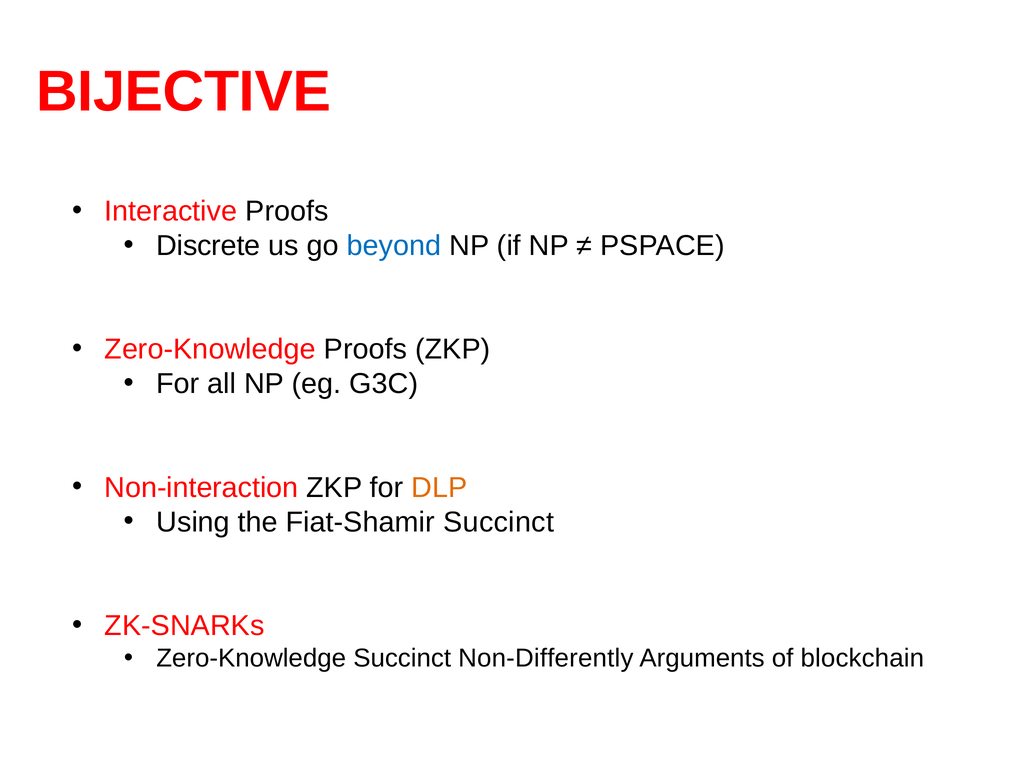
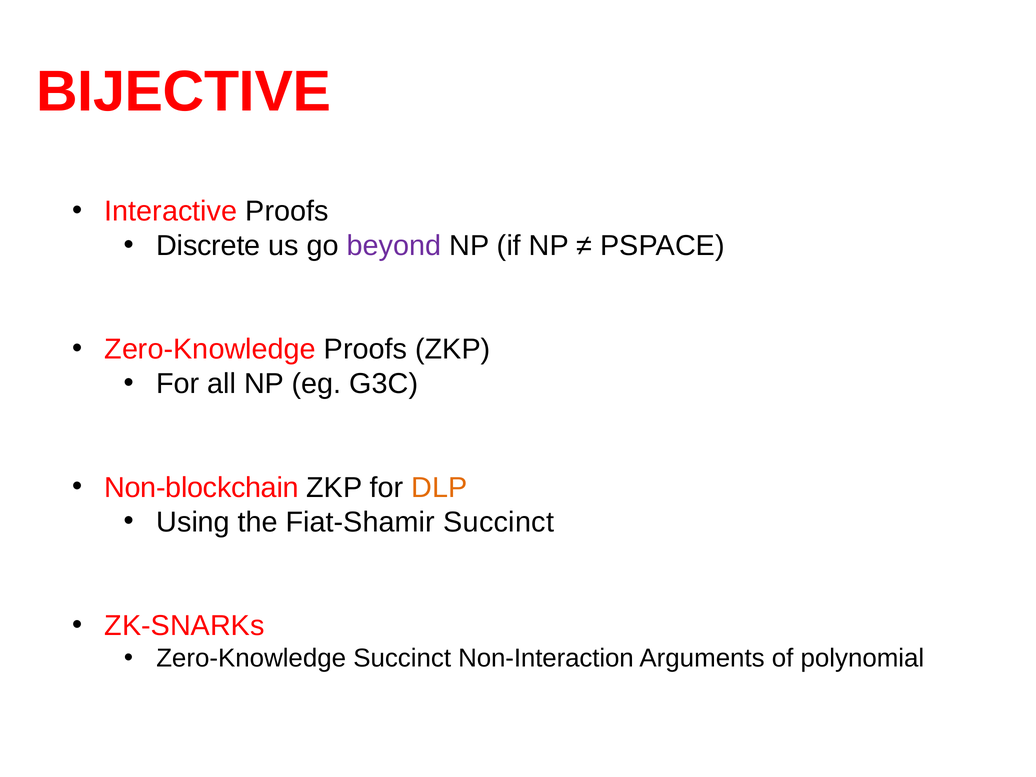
beyond colour: blue -> purple (394, 246)
Non-interaction: Non-interaction -> Non-blockchain (201, 488)
Non-Differently: Non-Differently -> Non-Interaction (546, 658)
blockchain: blockchain -> polynomial (862, 658)
